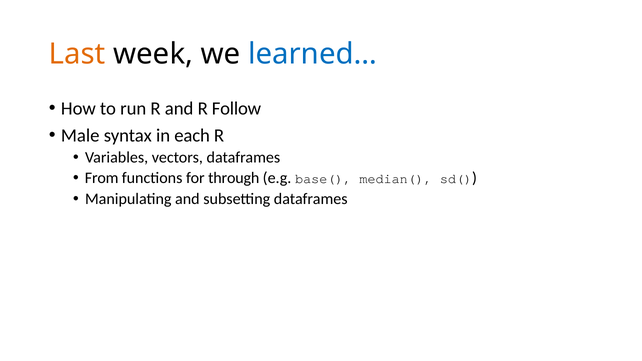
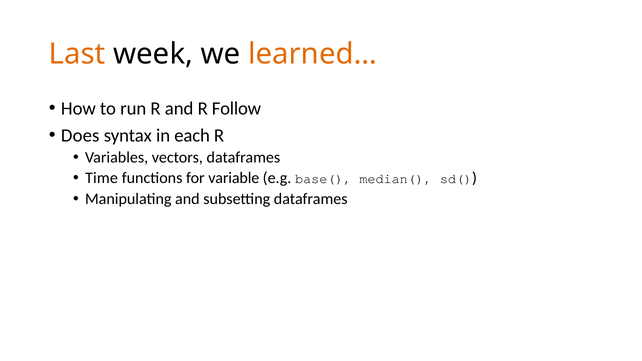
learned… colour: blue -> orange (313, 54)
Male: Male -> Does (80, 135)
From: From -> Time (102, 178)
through: through -> variable (234, 178)
